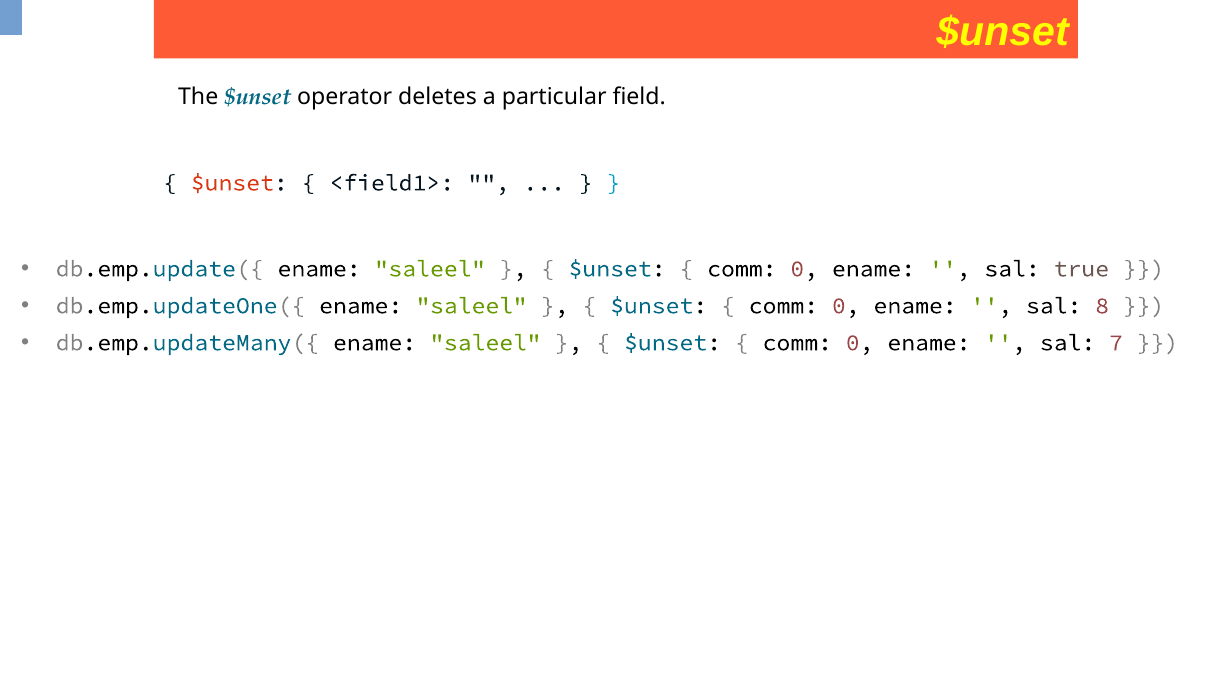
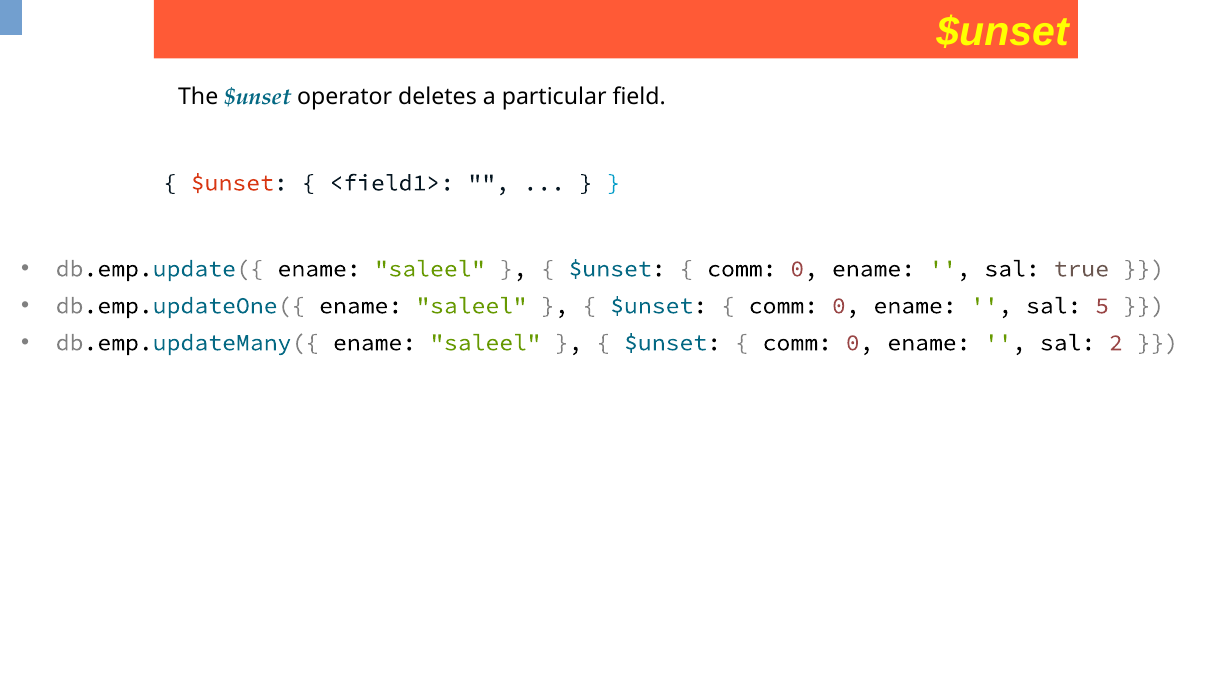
8: 8 -> 5 (1102, 306)
7: 7 -> 2 (1116, 343)
